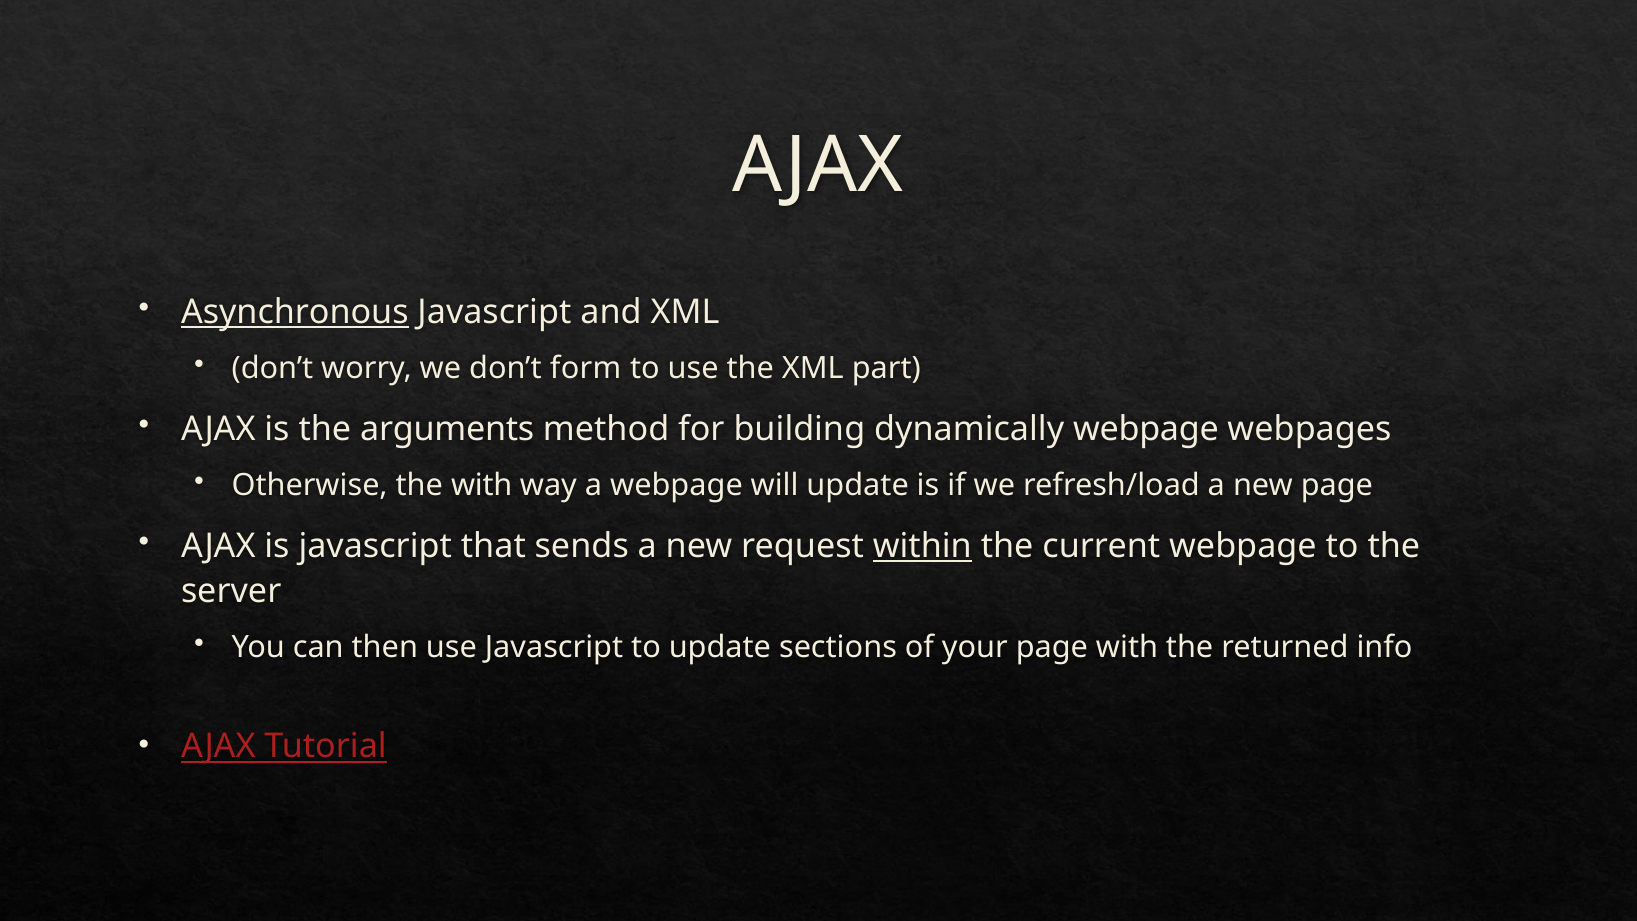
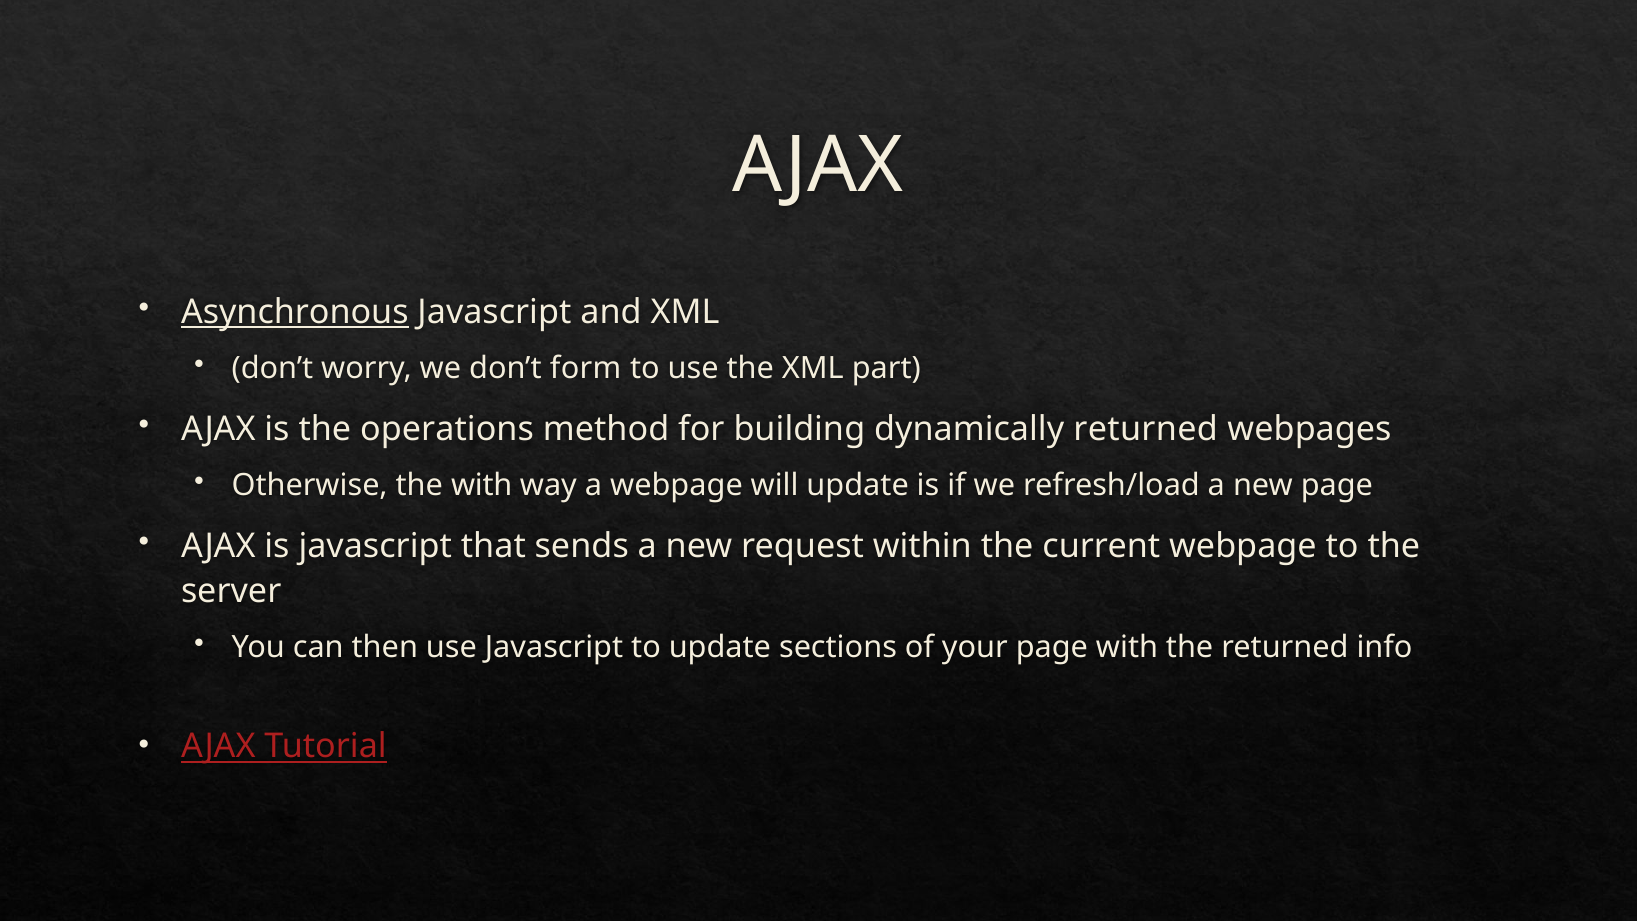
arguments: arguments -> operations (447, 429)
dynamically webpage: webpage -> returned (1146, 429)
within underline: present -> none (922, 546)
